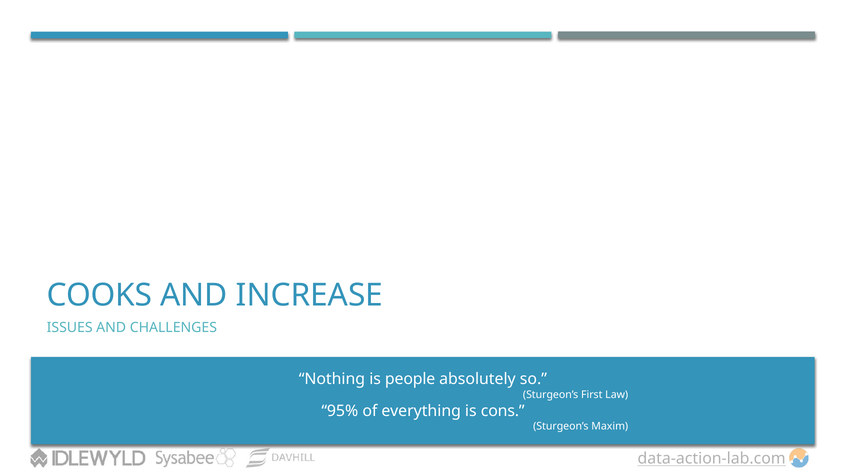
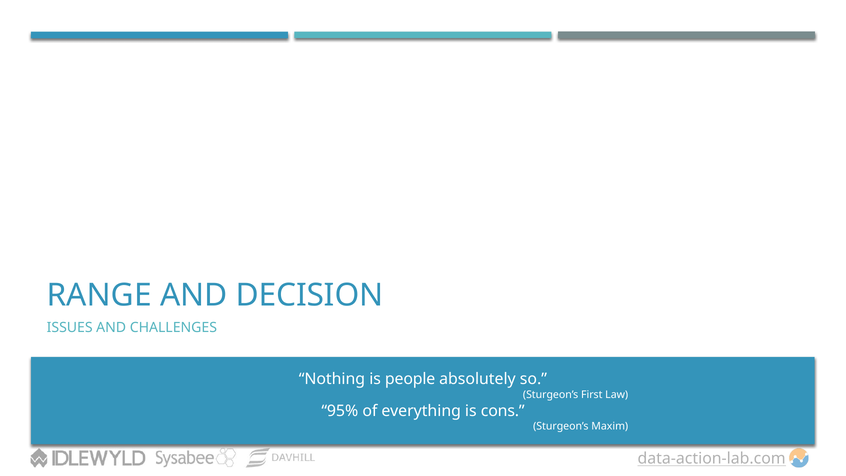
COOKS: COOKS -> RANGE (99, 295)
INCREASE: INCREASE -> DECISION (310, 295)
